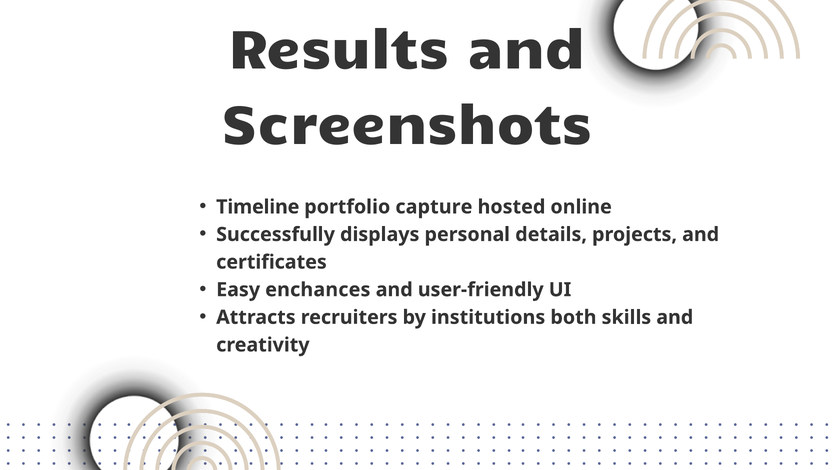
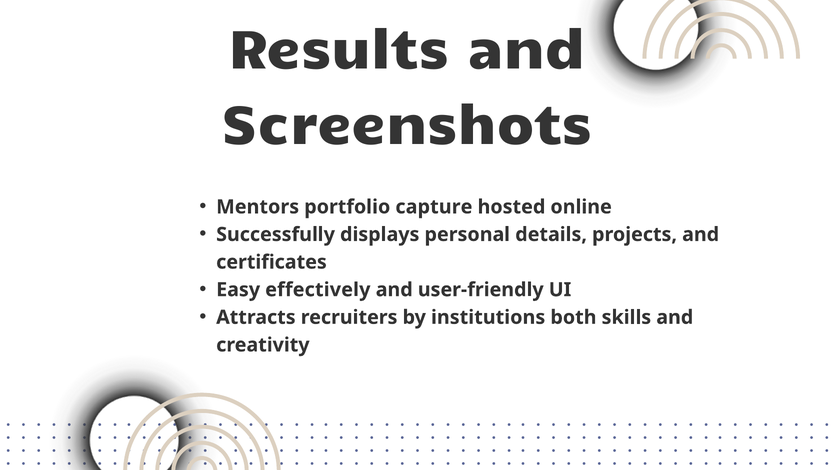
Timeline: Timeline -> Mentors (258, 207)
enchances: enchances -> effectively (318, 290)
